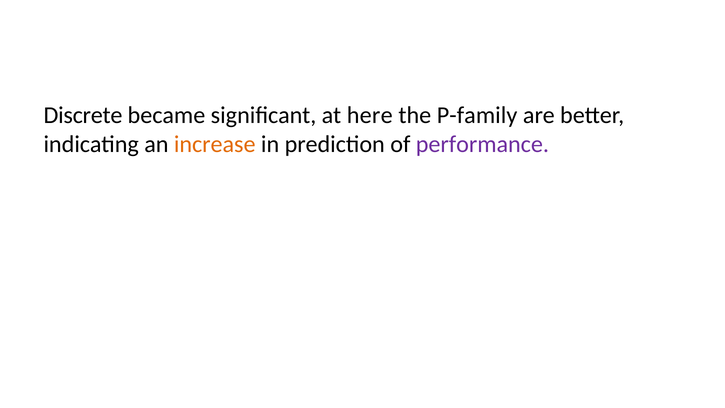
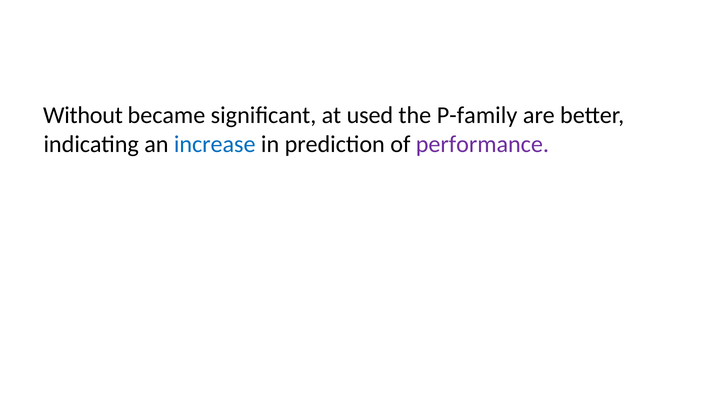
Discrete: Discrete -> Without (83, 115)
here: here -> used (370, 115)
increase colour: orange -> blue (215, 144)
